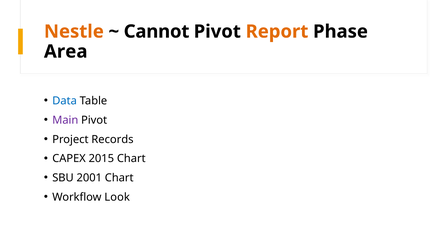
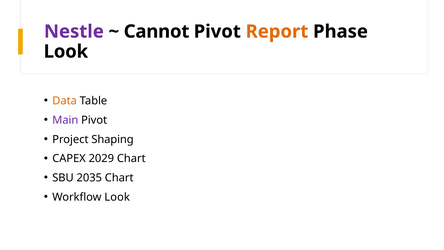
Nestle colour: orange -> purple (74, 31)
Area: Area -> Look (66, 51)
Data colour: blue -> orange (65, 101)
Records: Records -> Shaping (112, 139)
2015: 2015 -> 2029 (101, 158)
2001: 2001 -> 2035 (89, 178)
